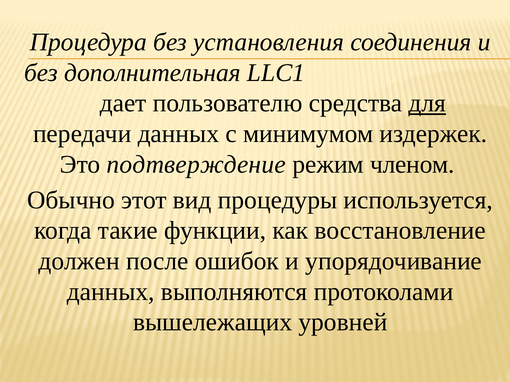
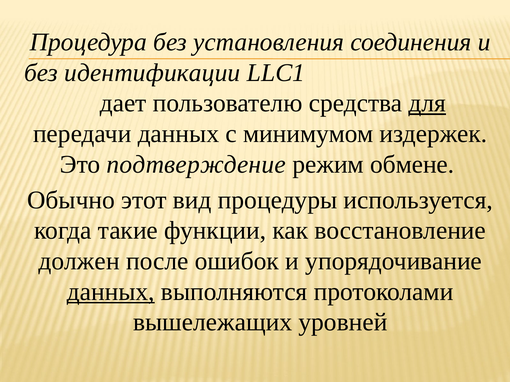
дополнительная: дополнительная -> идентификации (152, 73)
членом: членом -> обмене (412, 165)
данных underline: none -> present (111, 292)
